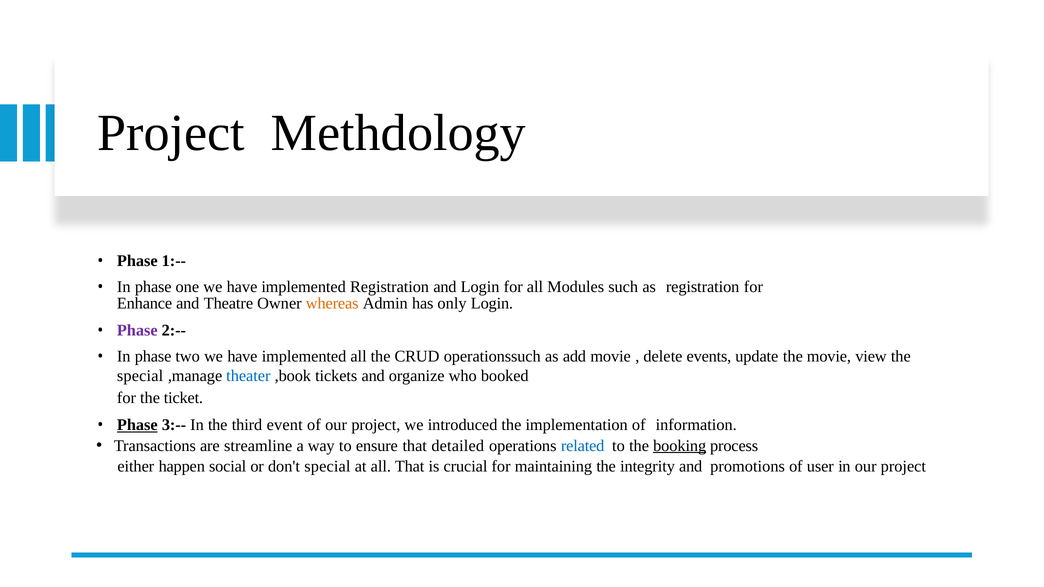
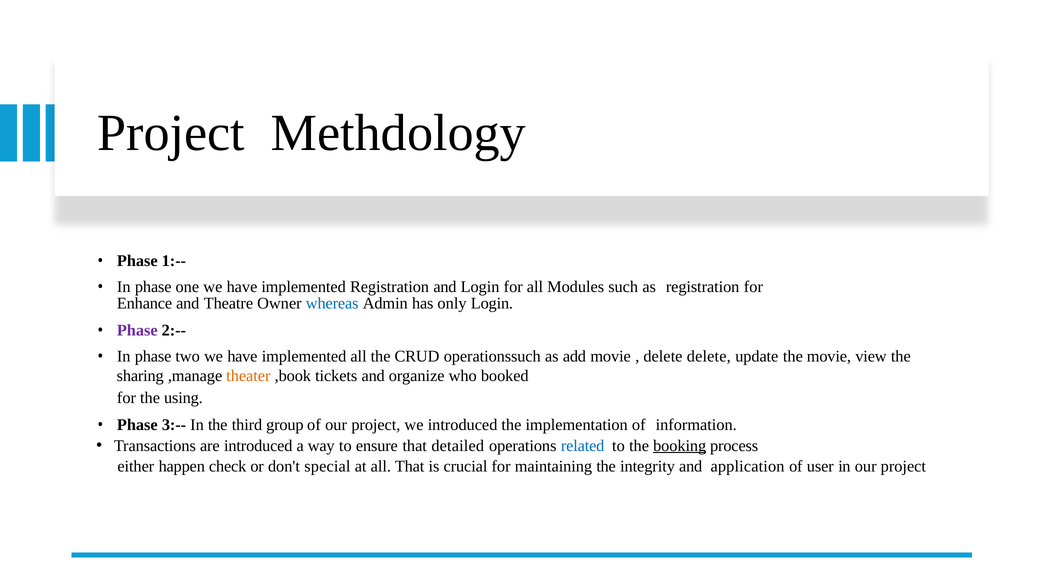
whereas colour: orange -> blue (332, 303)
delete events: events -> delete (709, 357)
special: special -> sharing (140, 376)
theater colour: blue -> orange (248, 376)
ticket: ticket -> using (183, 398)
Phase underline: present -> none (137, 425)
event: event -> group (285, 425)
are streamline: streamline -> introduced (258, 446)
social: social -> check (228, 466)
promotions: promotions -> application (748, 466)
